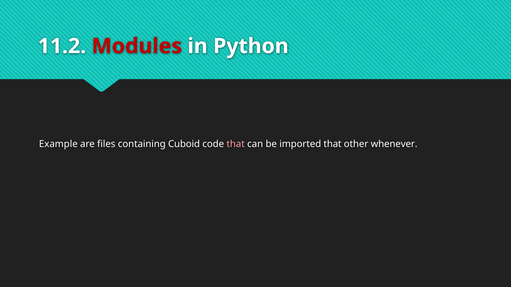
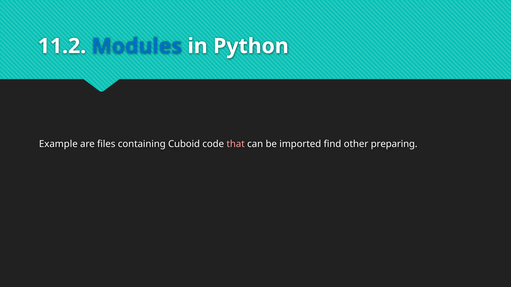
Modules colour: red -> blue (137, 46)
imported that: that -> find (332, 144)
whenever: whenever -> preparing (394, 144)
